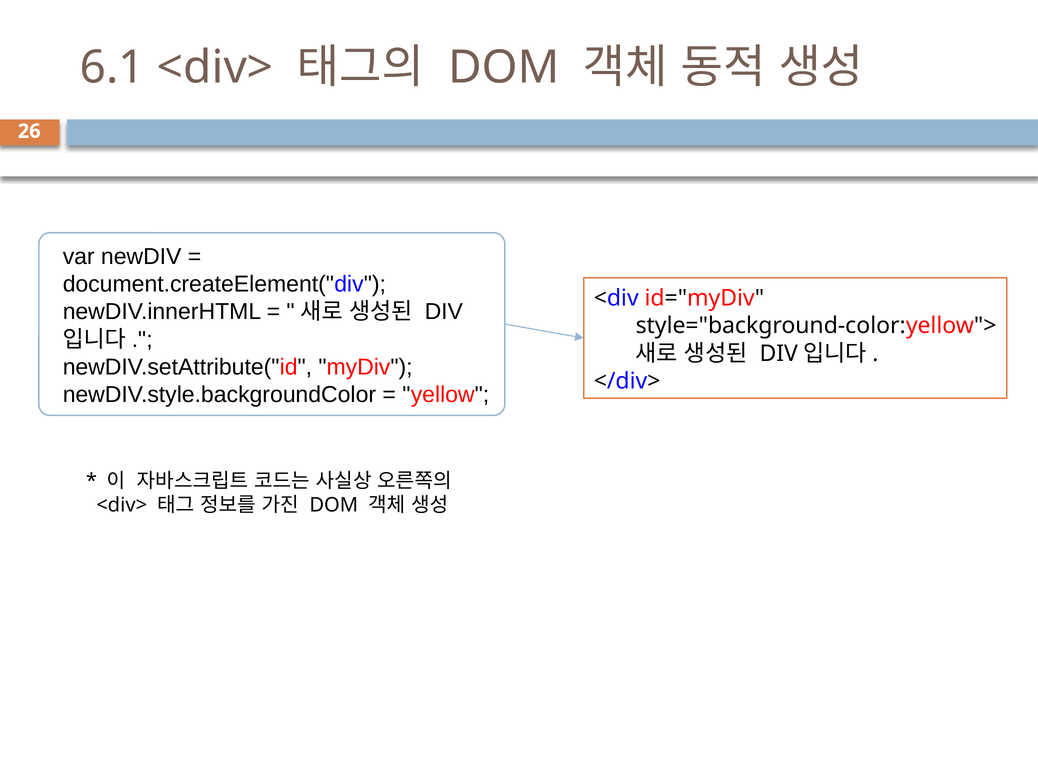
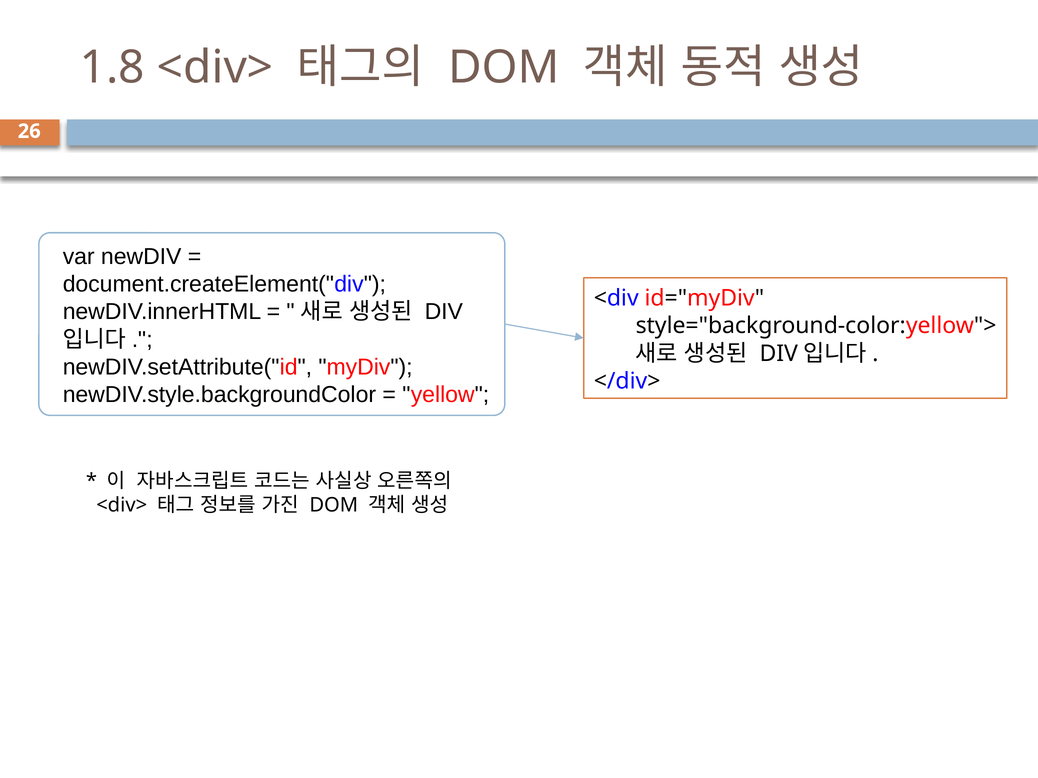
6.1: 6.1 -> 1.8 (112, 68)
